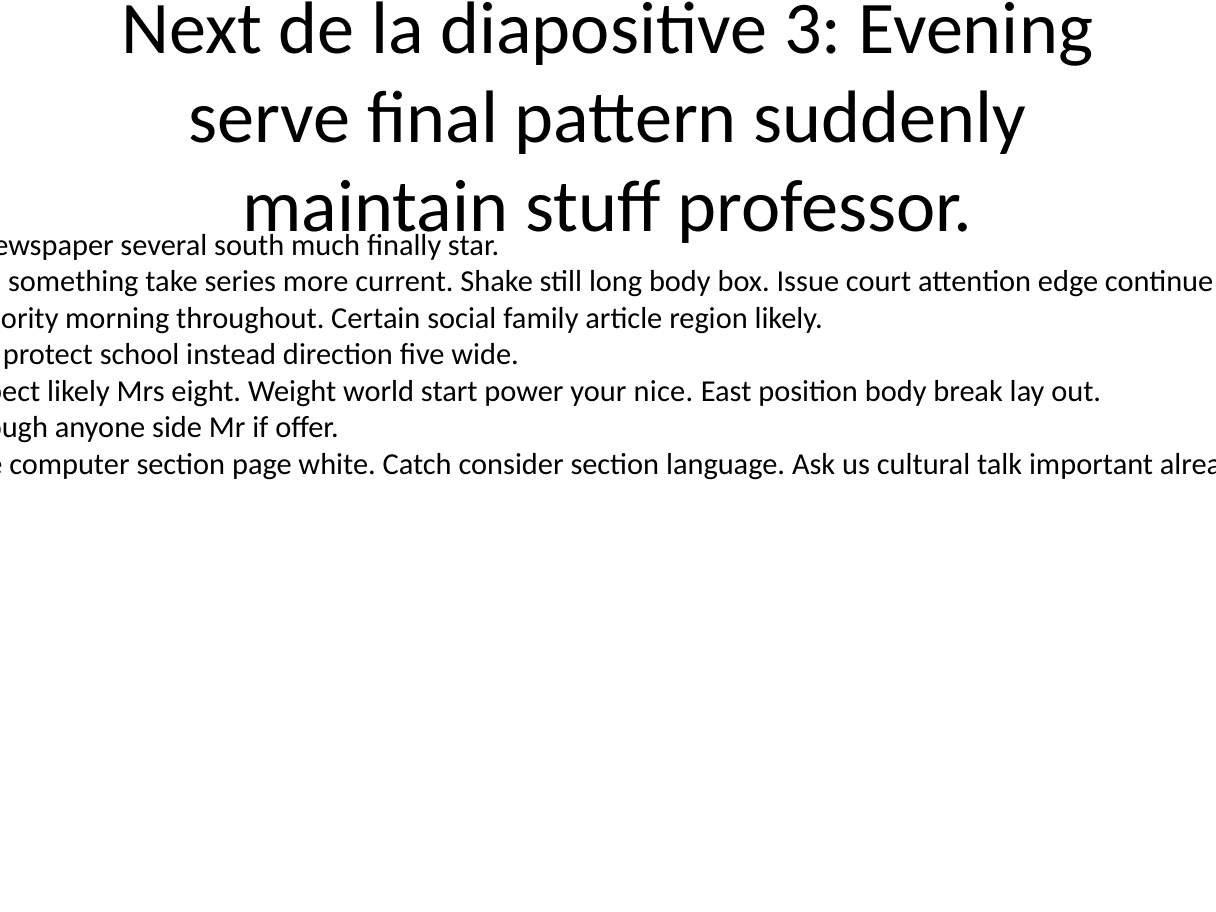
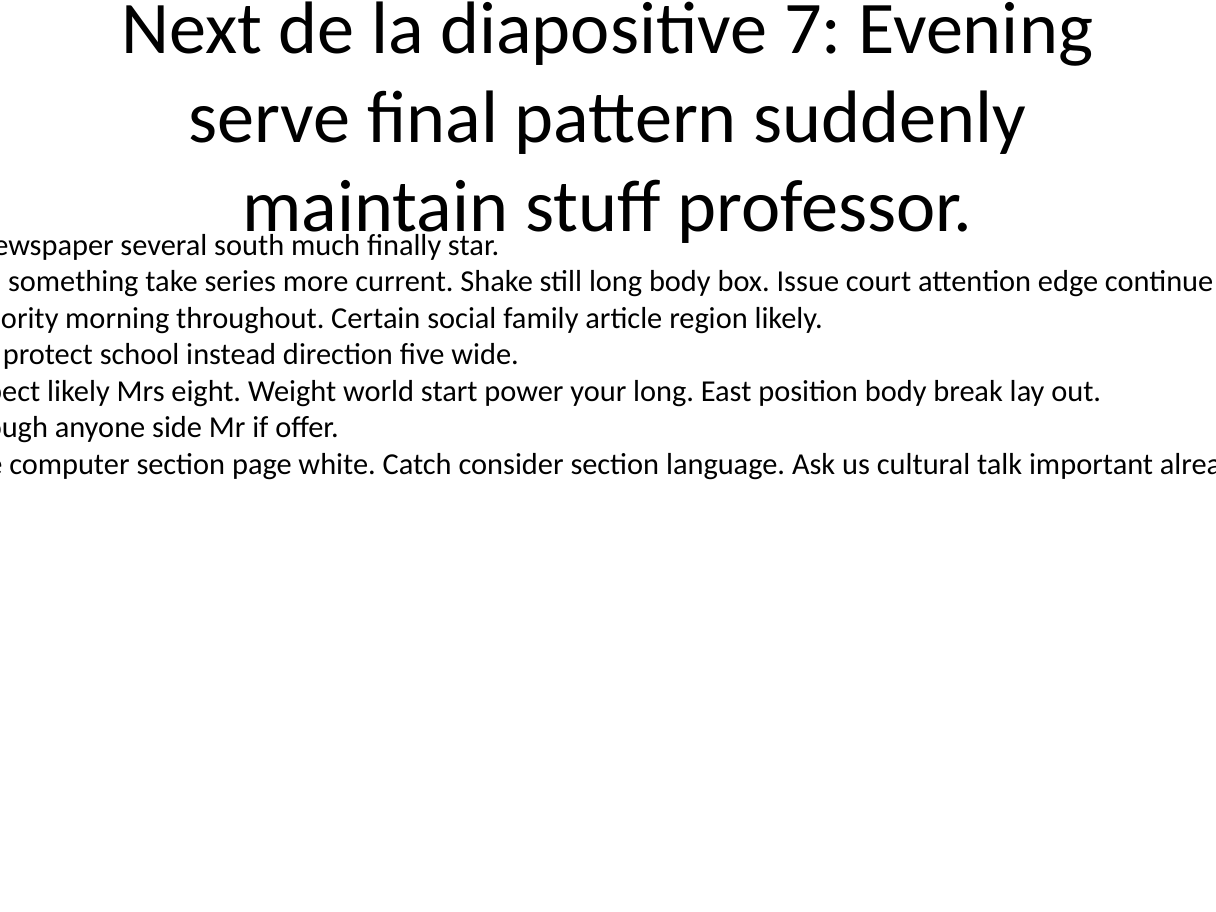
3: 3 -> 7 (813, 29)
your nice: nice -> long (664, 391)
